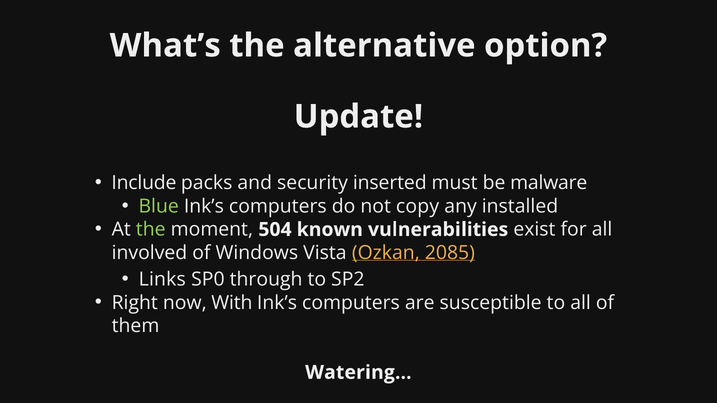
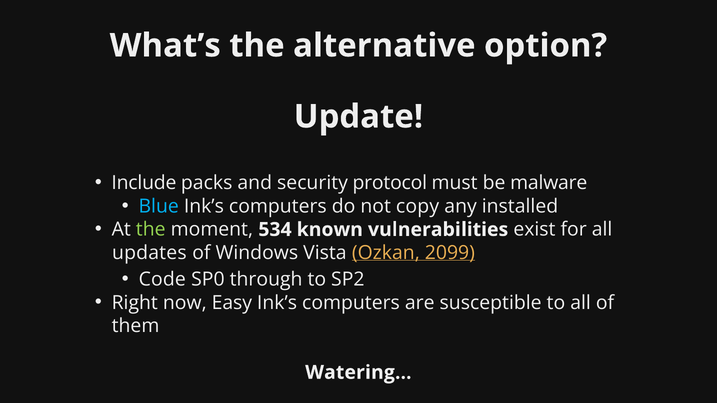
inserted: inserted -> protocol (390, 183)
Blue colour: light green -> light blue (159, 206)
504: 504 -> 534 (275, 230)
involved: involved -> updates (149, 253)
2085: 2085 -> 2099 (450, 253)
Links: Links -> Code (162, 280)
With: With -> Easy (232, 303)
